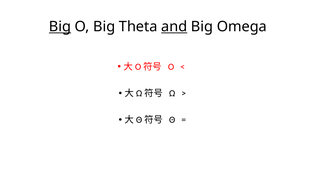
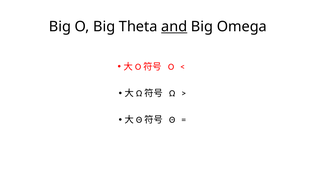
Big underline: present -> none (60, 27)
